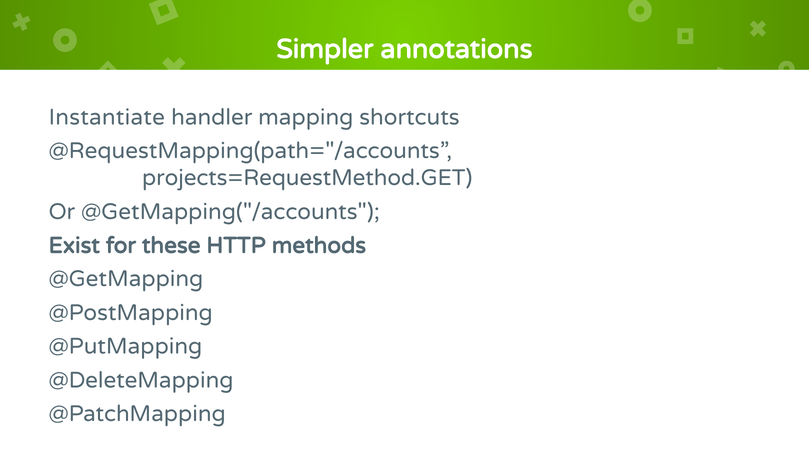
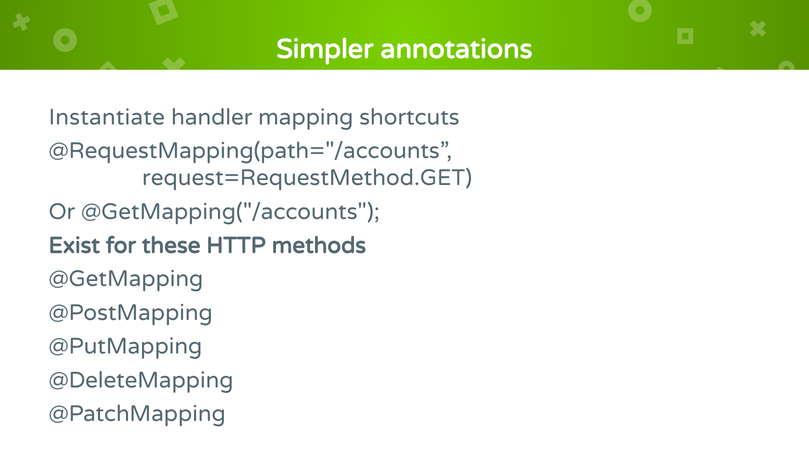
projects=RequestMethod.GET: projects=RequestMethod.GET -> request=RequestMethod.GET (307, 178)
